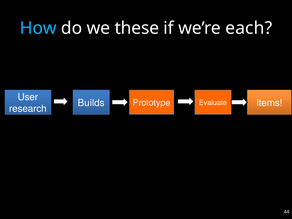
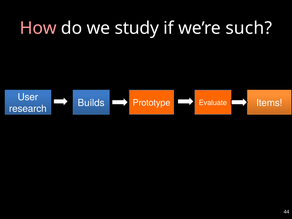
How colour: light blue -> pink (38, 28)
these: these -> study (137, 28)
each: each -> such (249, 28)
